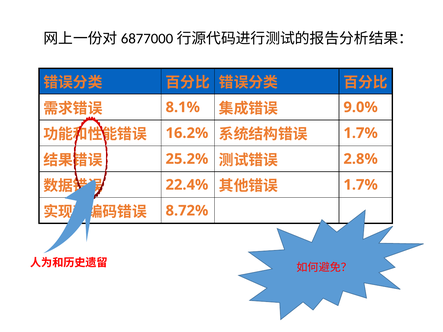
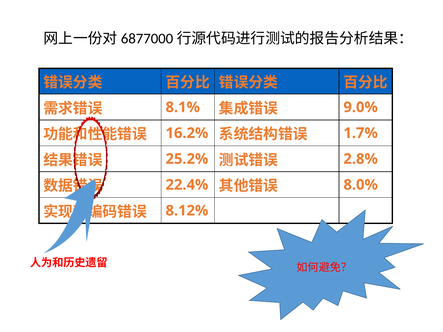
1.7%: 1.7% -> 8.0% (361, 185)
8.72%: 8.72% -> 8.12% (187, 211)
